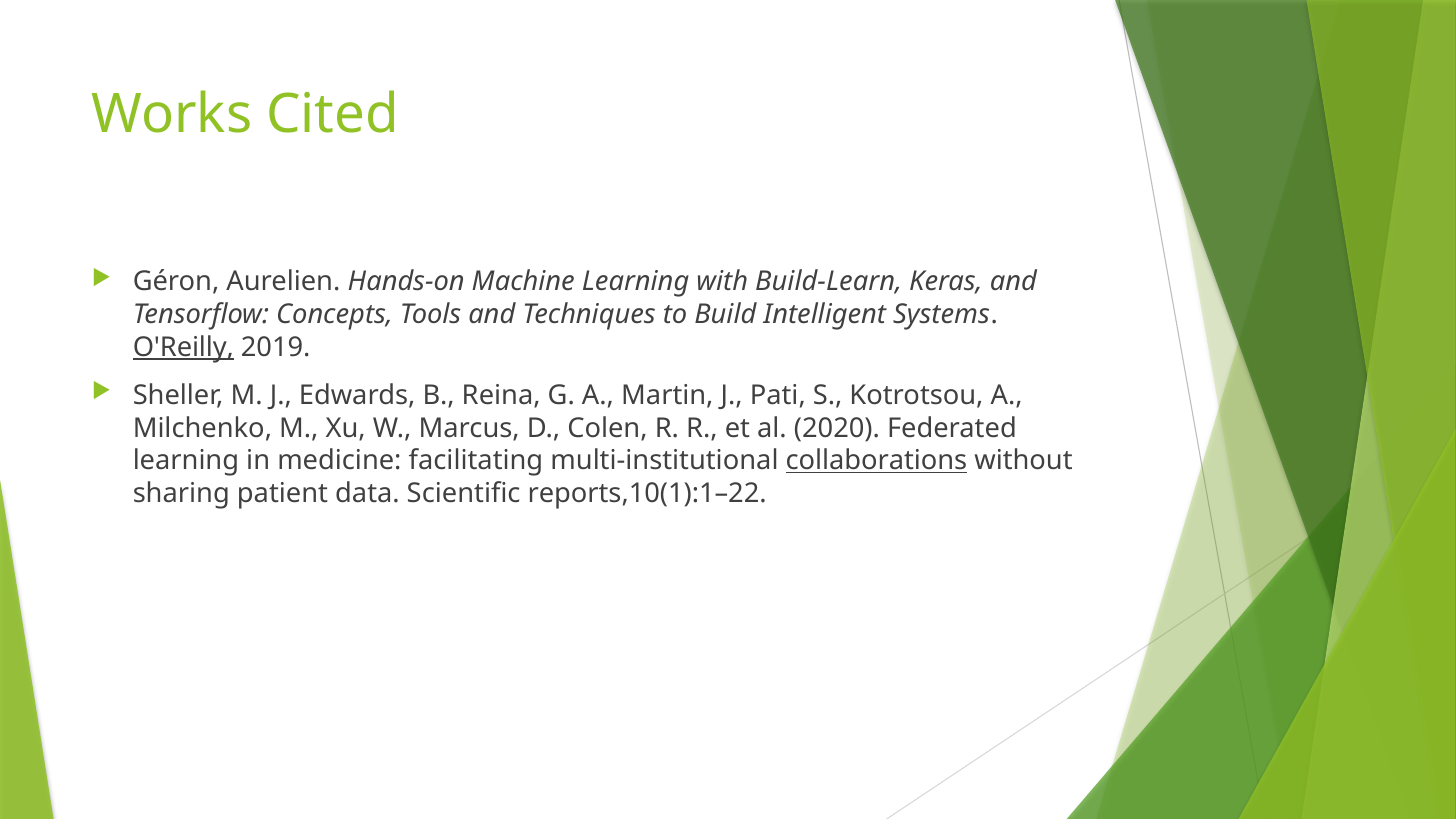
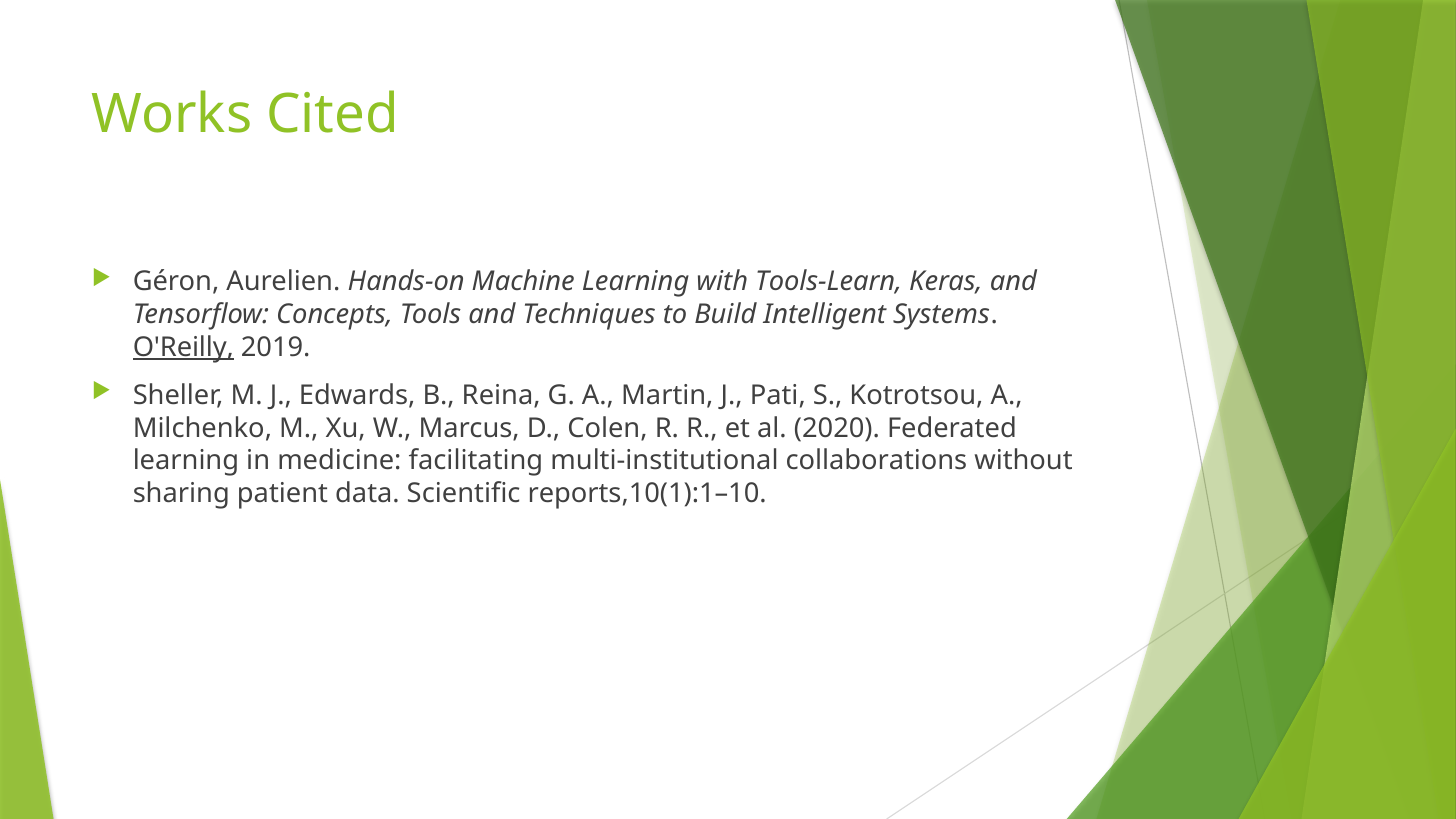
Build-Learn: Build-Learn -> Tools-Learn (829, 282)
collaborations underline: present -> none (876, 461)
reports,10(1):1–22: reports,10(1):1–22 -> reports,10(1):1–10 (647, 494)
